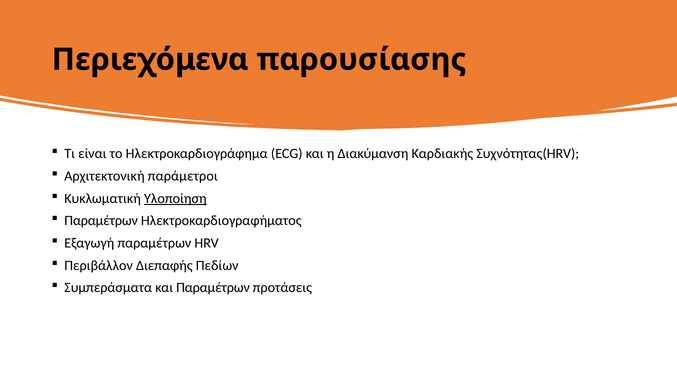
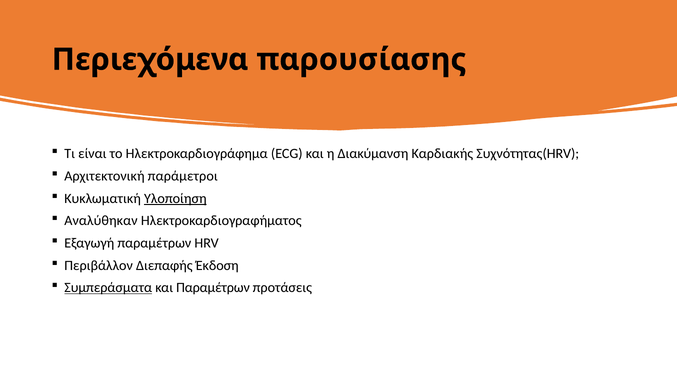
Παραμέτρων: Παραμέτρων -> Αναλύθηκαν (101, 221)
Πεδίων: Πεδίων -> Έκδοση (217, 265)
Συμπεράσματα underline: none -> present (108, 288)
